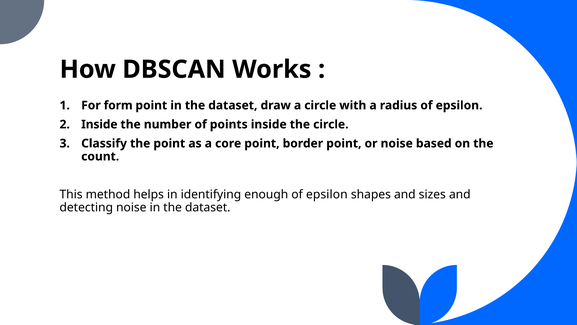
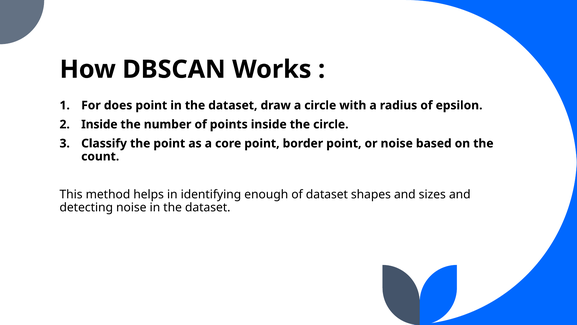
form: form -> does (118, 105)
epsilon: epsilon -> dataset (327, 194)
